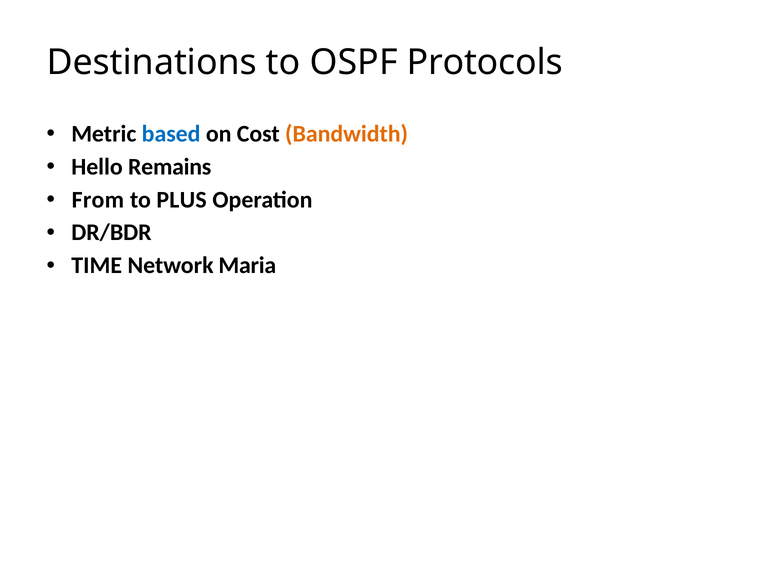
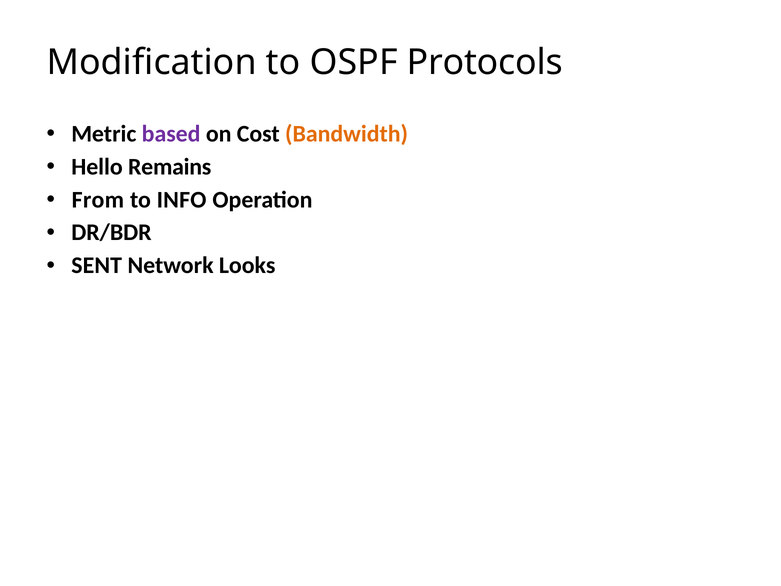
Destinations: Destinations -> Modification (152, 62)
based colour: blue -> purple (171, 134)
PLUS: PLUS -> INFO (182, 200)
TIME: TIME -> SENT (97, 265)
Maria: Maria -> Looks (247, 265)
